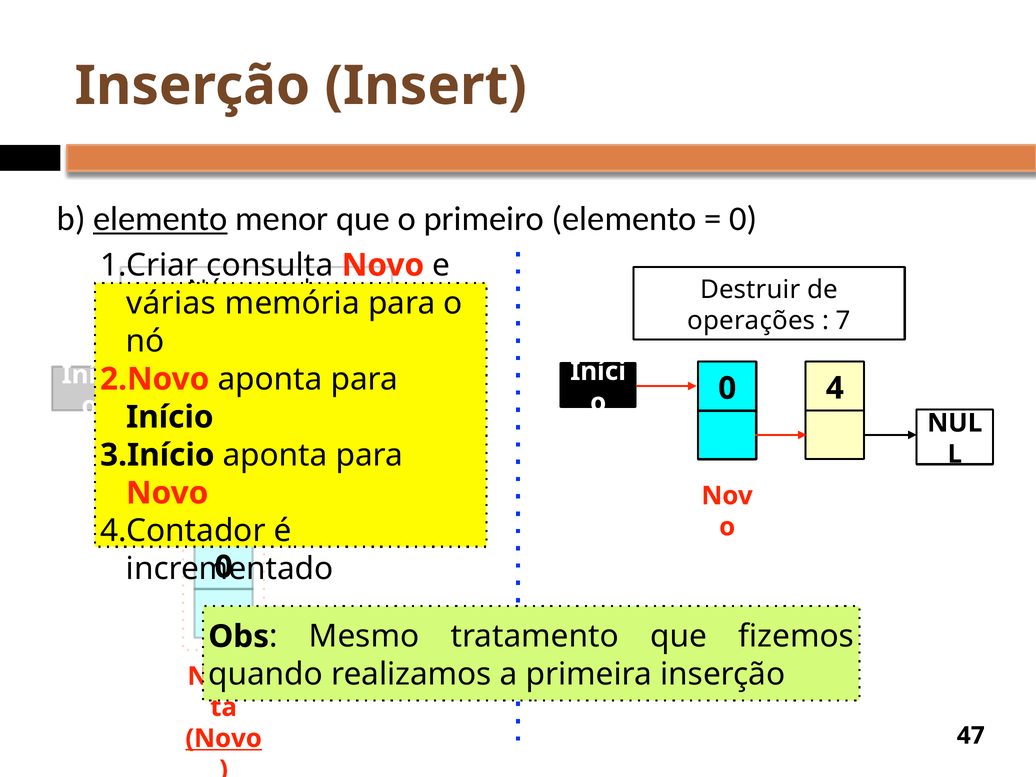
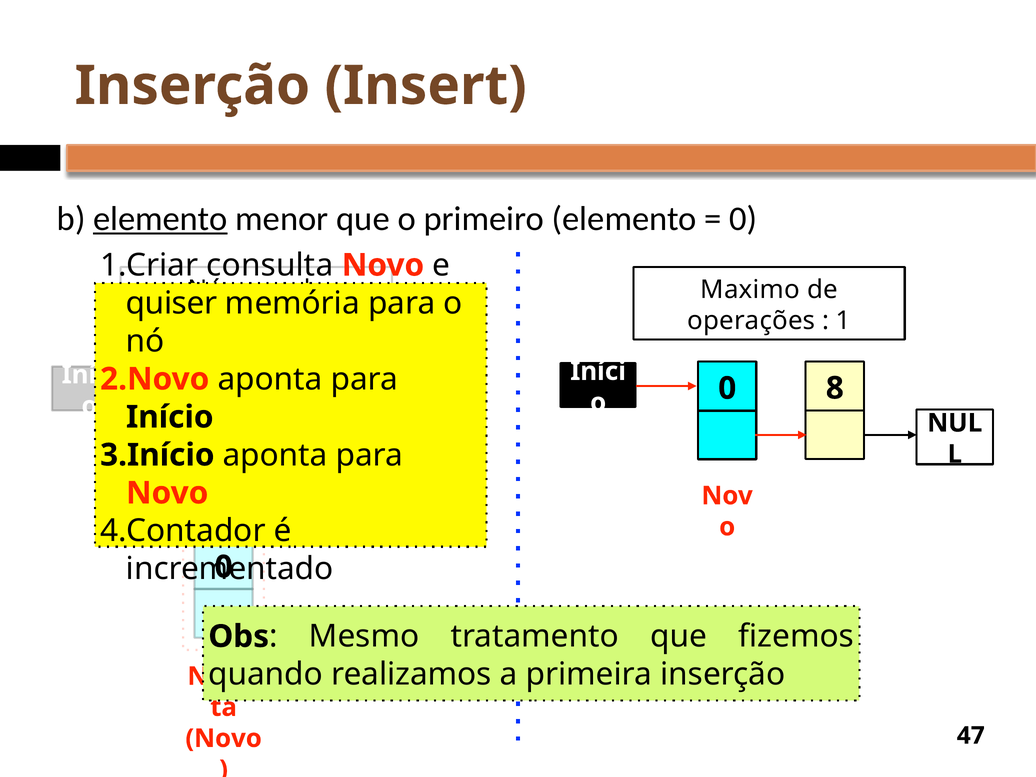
Destruir: Destruir -> Maximo (750, 290)
várias: várias -> quiser (172, 303)
7: 7 -> 1 (843, 321)
4: 4 -> 8 (835, 388)
Novo underline: present -> none (224, 738)
